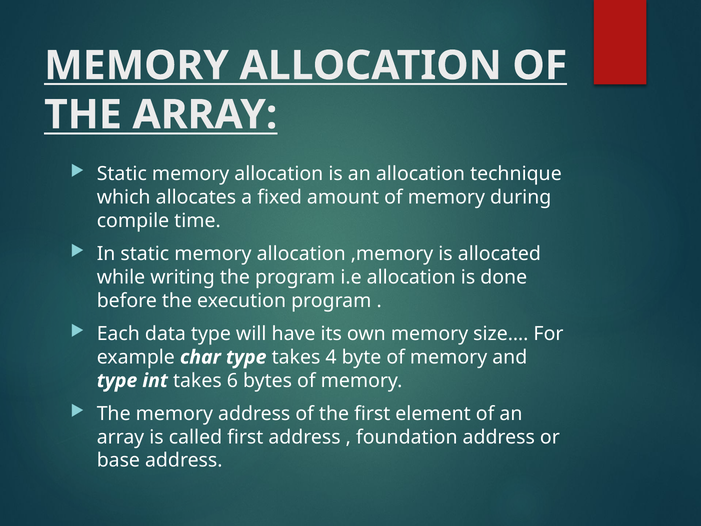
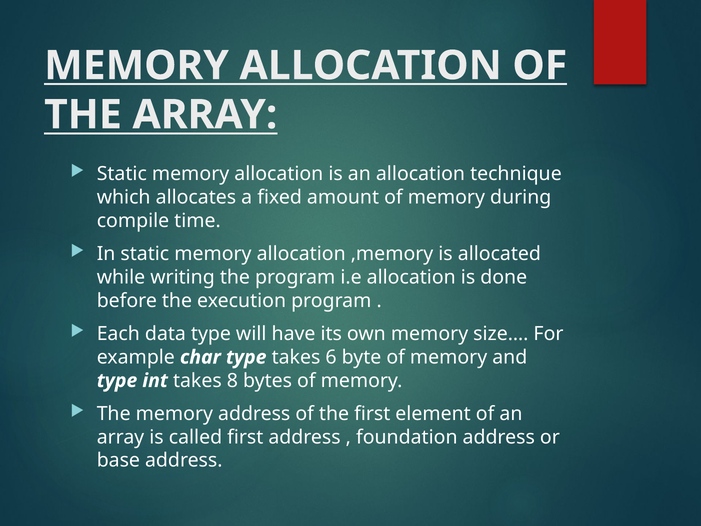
4: 4 -> 6 (331, 357)
6: 6 -> 8 (232, 380)
